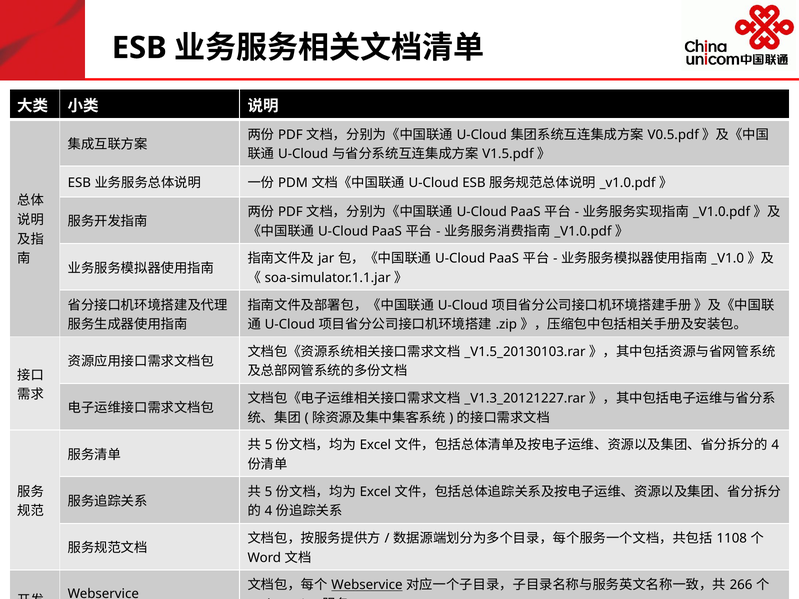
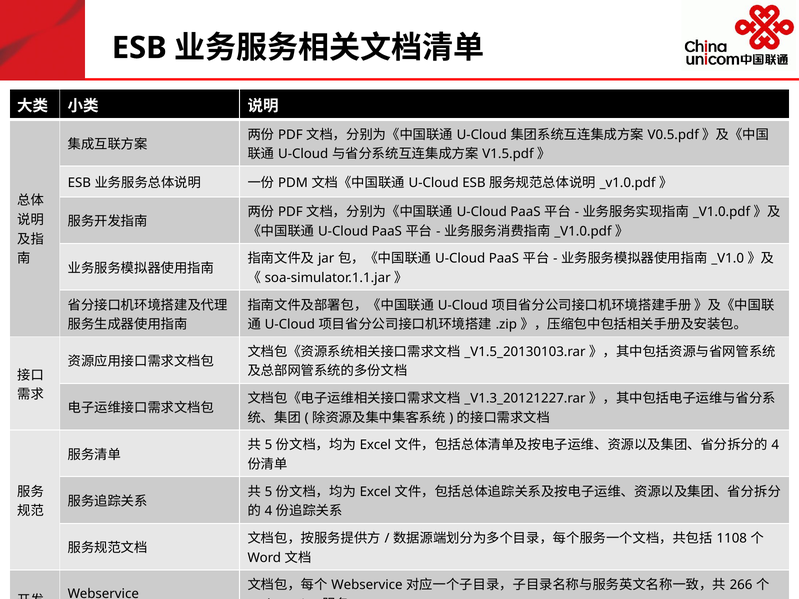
Webservice underline: present -> none (367, 585)
